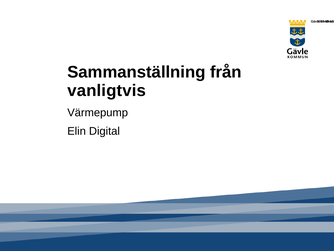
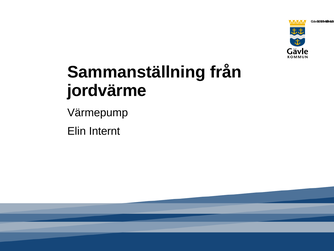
vanligtvis: vanligtvis -> jordvärme (107, 90)
Digital: Digital -> Internt (104, 131)
